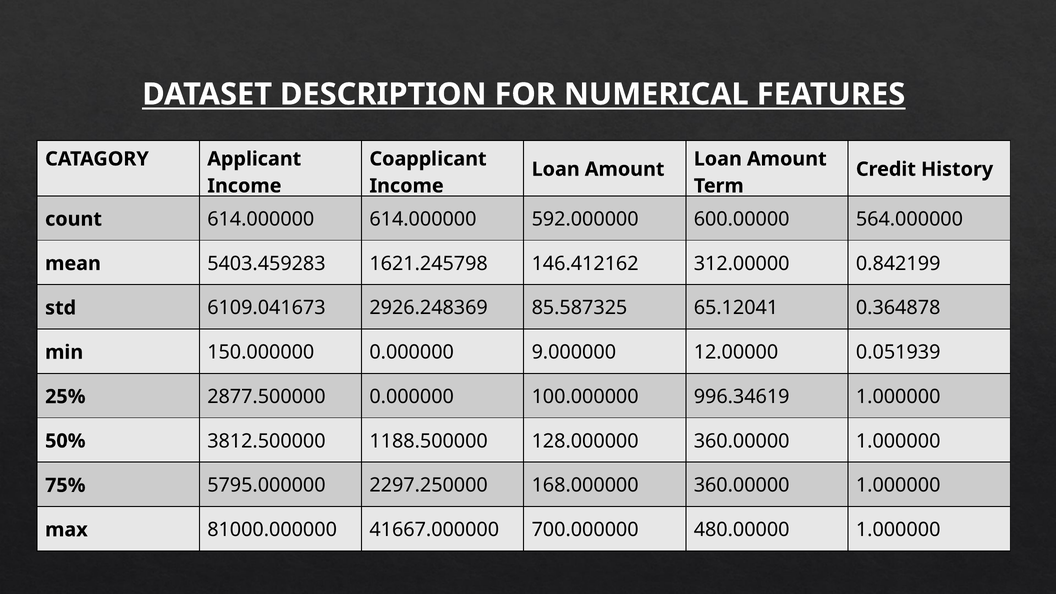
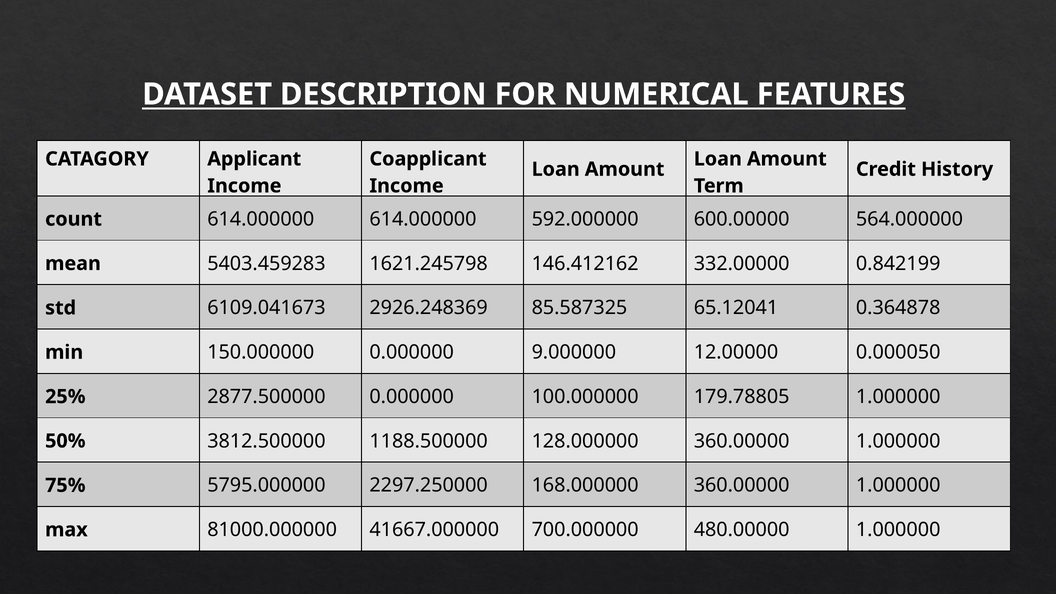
312.00000: 312.00000 -> 332.00000 (742, 264)
0.051939: 0.051939 -> 0.000050 (898, 352)
996.34619: 996.34619 -> 179.78805 (742, 397)
